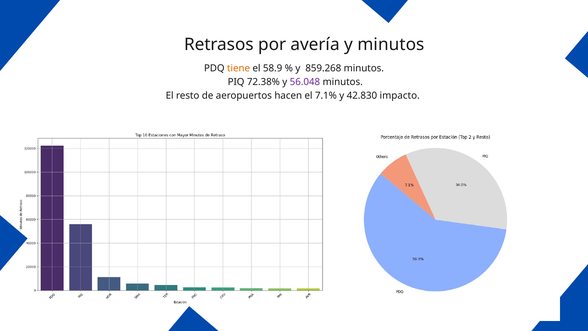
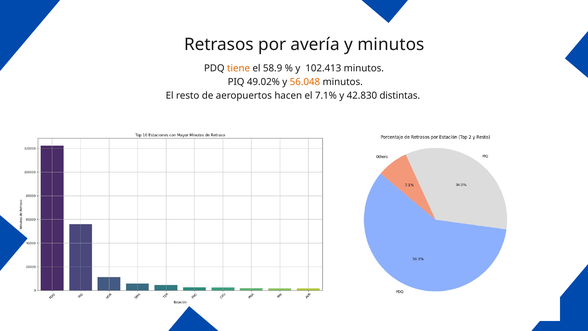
859.268: 859.268 -> 102.413 (323, 68)
72.38%: 72.38% -> 49.02% (263, 82)
56.048 colour: purple -> orange (305, 82)
impacto: impacto -> distintas (400, 96)
